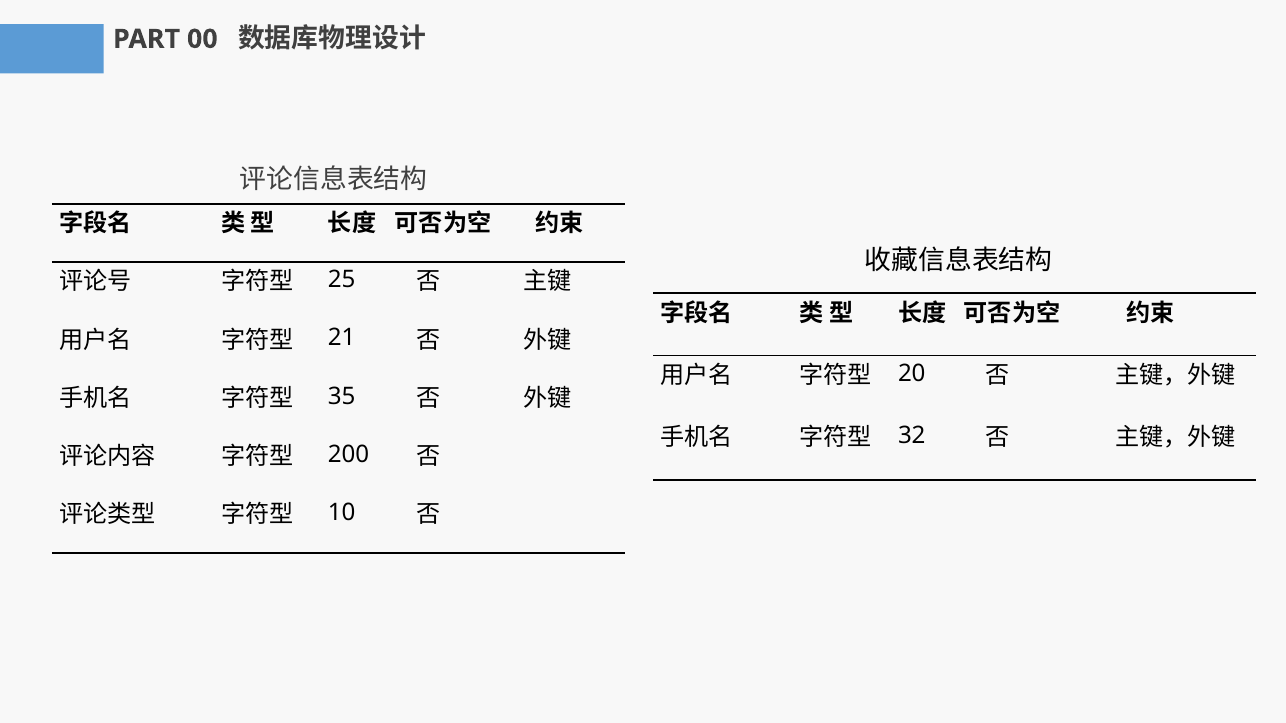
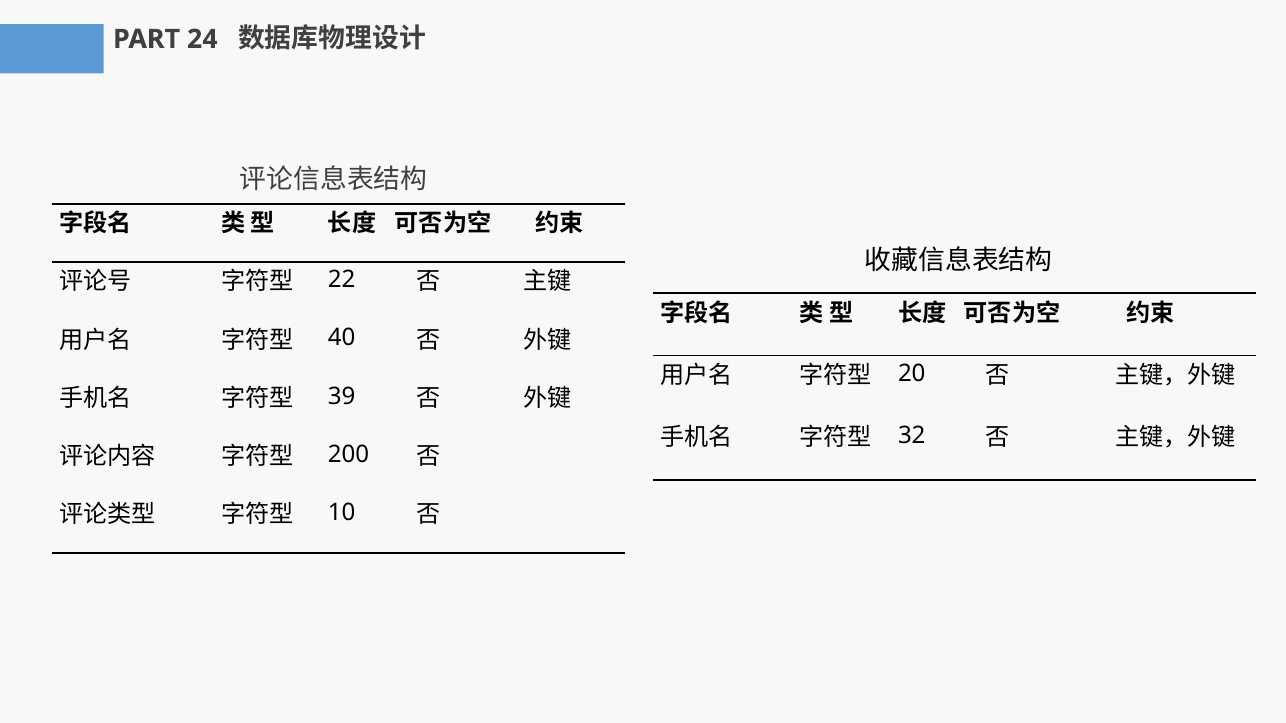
00: 00 -> 24 (202, 39)
25: 25 -> 22 (342, 280)
21: 21 -> 40 (342, 338)
35: 35 -> 39 (342, 396)
